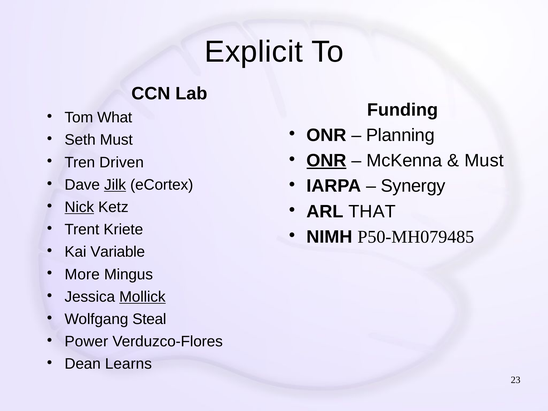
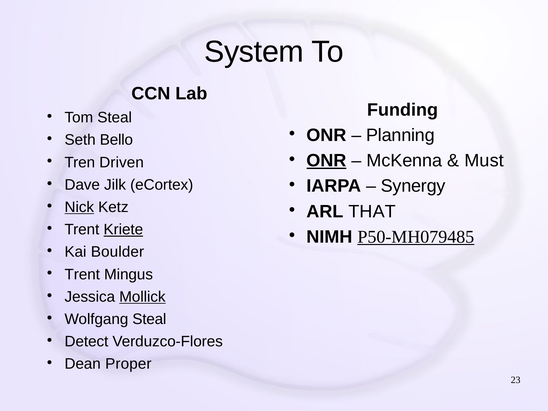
Explicit: Explicit -> System (254, 52)
Tom What: What -> Steal (115, 118)
Seth Must: Must -> Bello (116, 140)
Jilk underline: present -> none (115, 185)
Kriete underline: none -> present (123, 230)
P50-MH079485 underline: none -> present (416, 237)
Variable: Variable -> Boulder (118, 252)
More: More -> Trent (82, 275)
Power: Power -> Detect (86, 342)
Learns: Learns -> Proper (128, 364)
